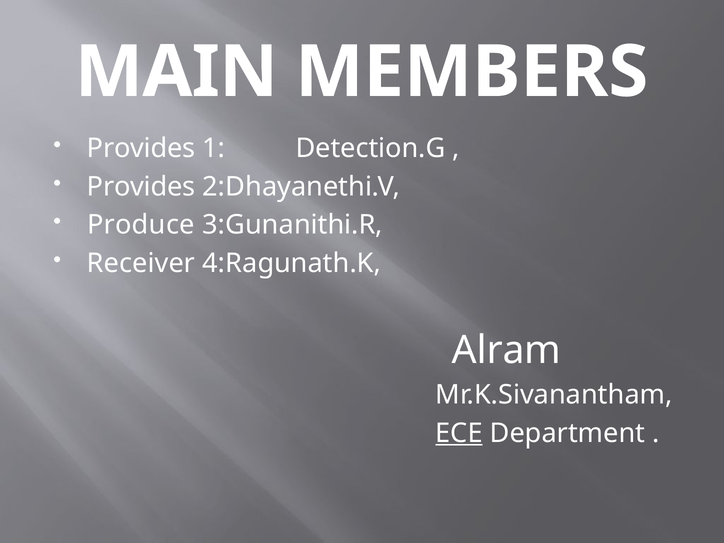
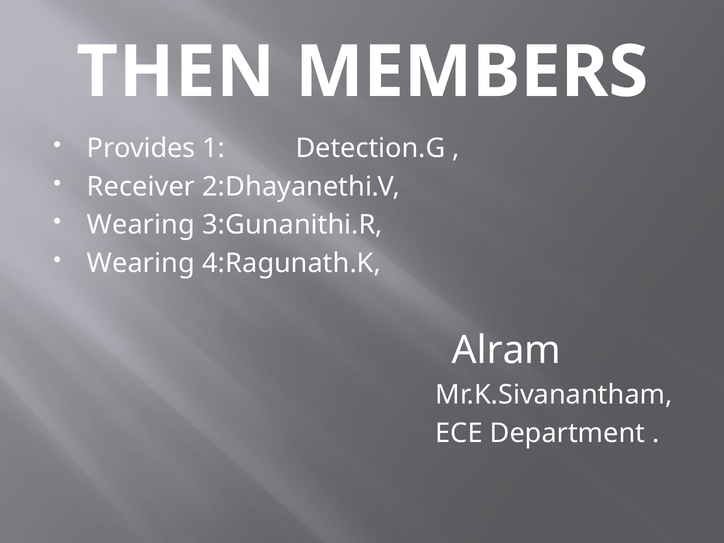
MAIN: MAIN -> THEN (176, 72)
Provides: Provides -> Receiver (141, 187)
Produce: Produce -> Wearing (141, 225)
Receiver: Receiver -> Wearing (141, 263)
ECE underline: present -> none (459, 433)
